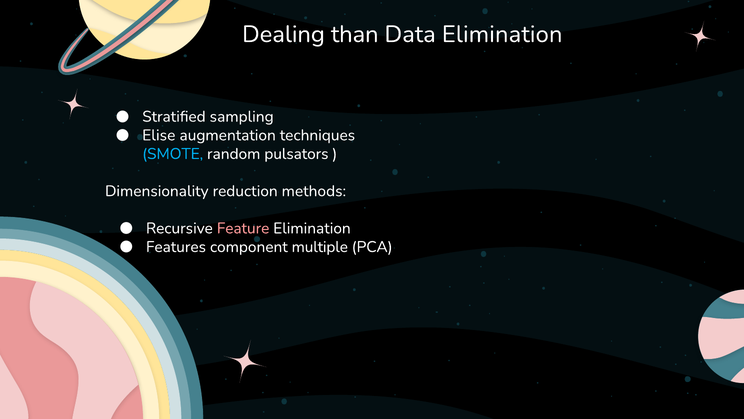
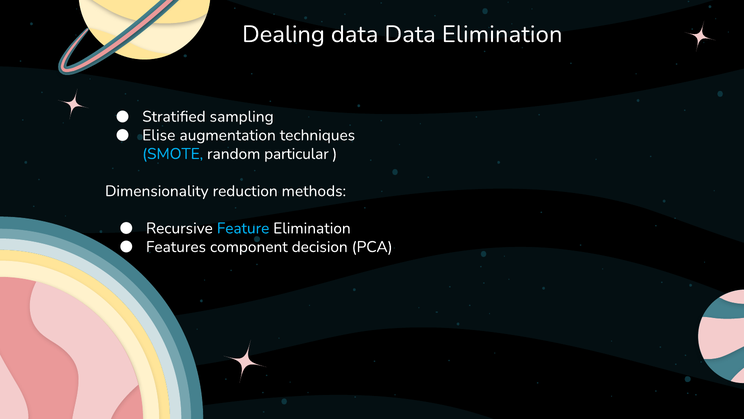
Dealing than: than -> data (355, 34)
pulsators: pulsators -> particular (296, 154)
Feature colour: pink -> light blue (243, 228)
multiple: multiple -> decision (320, 247)
